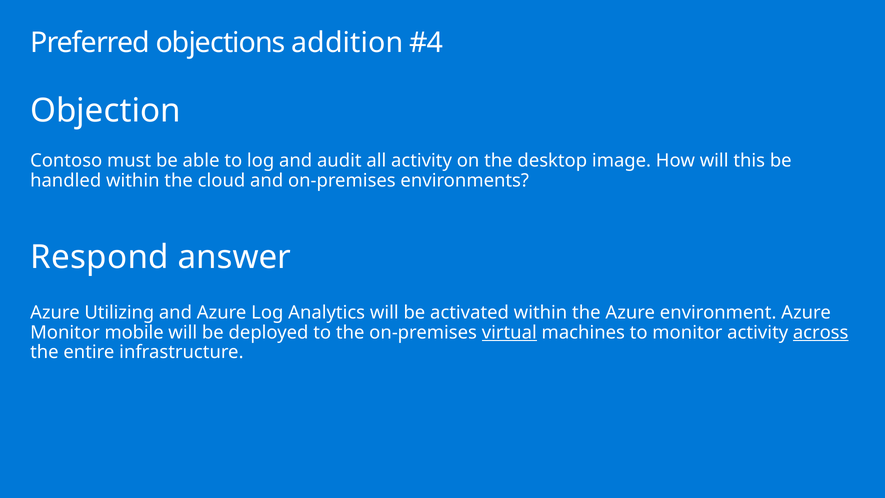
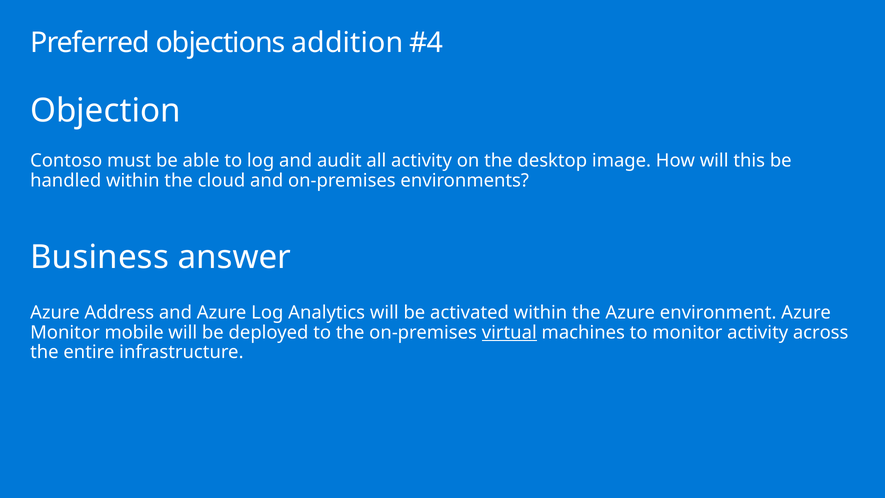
Respond: Respond -> Business (100, 257)
Utilizing: Utilizing -> Address (119, 312)
across underline: present -> none (821, 332)
